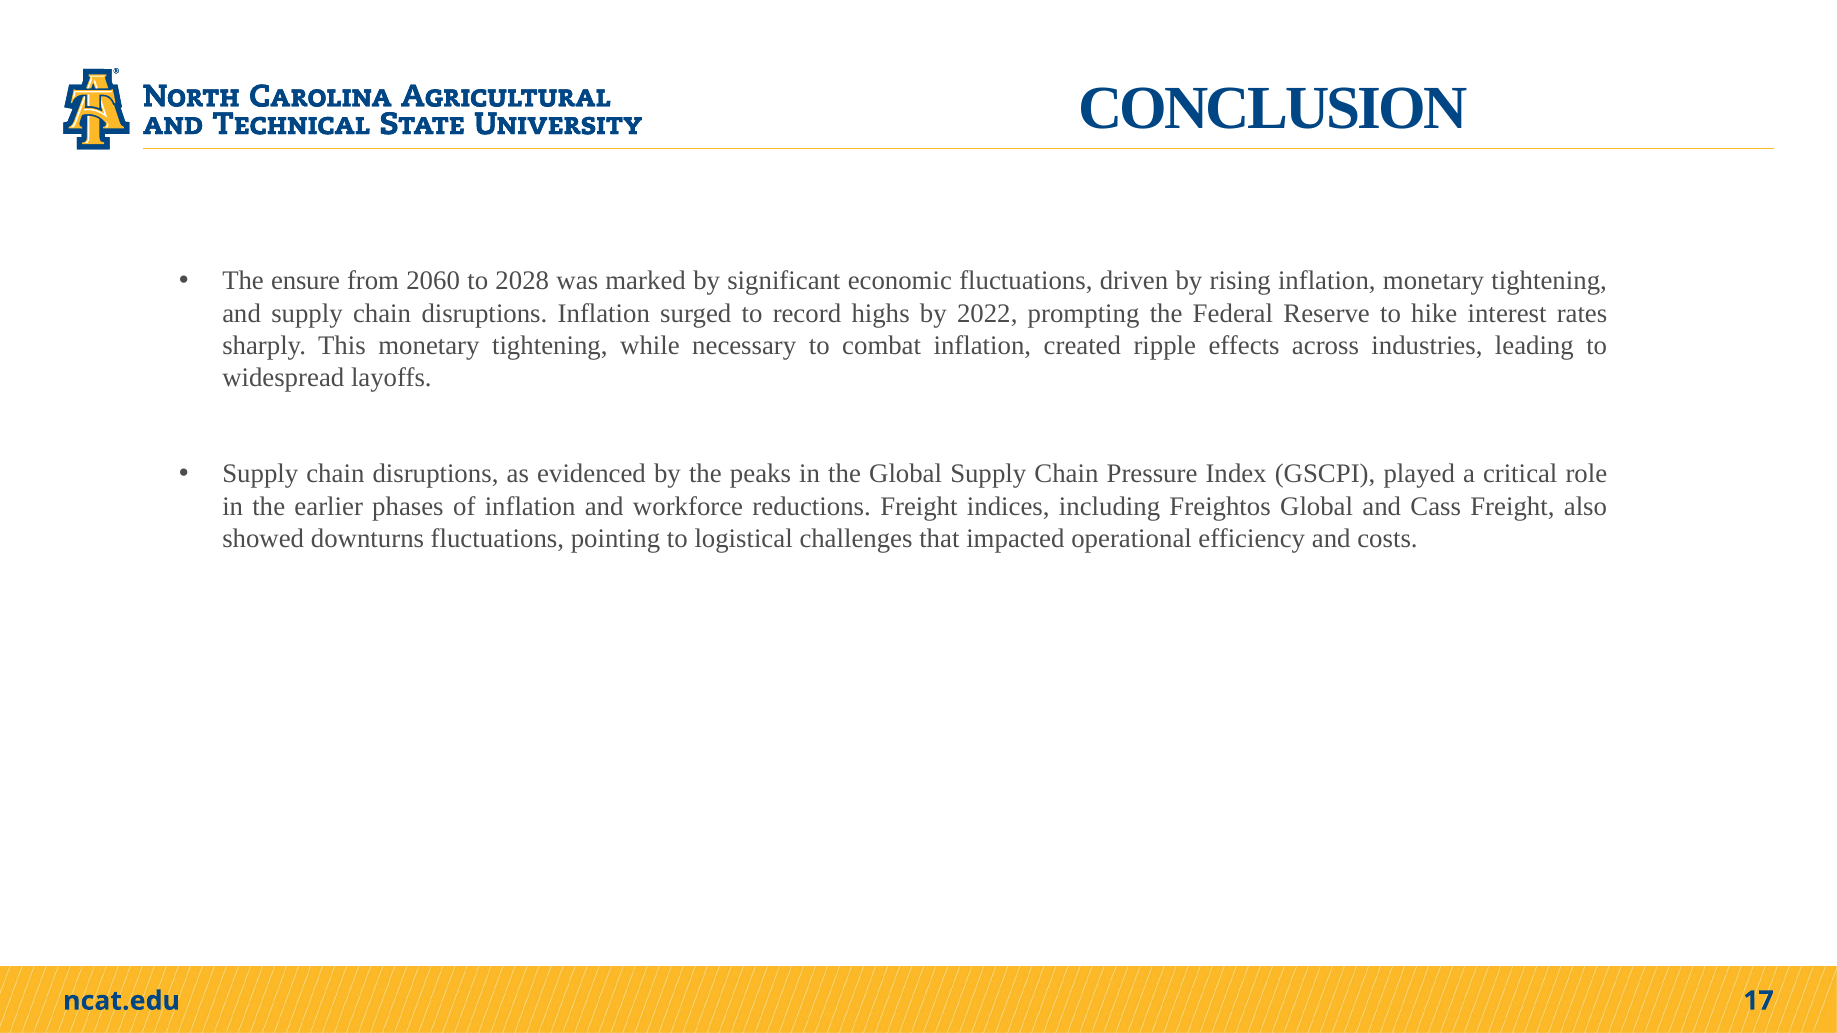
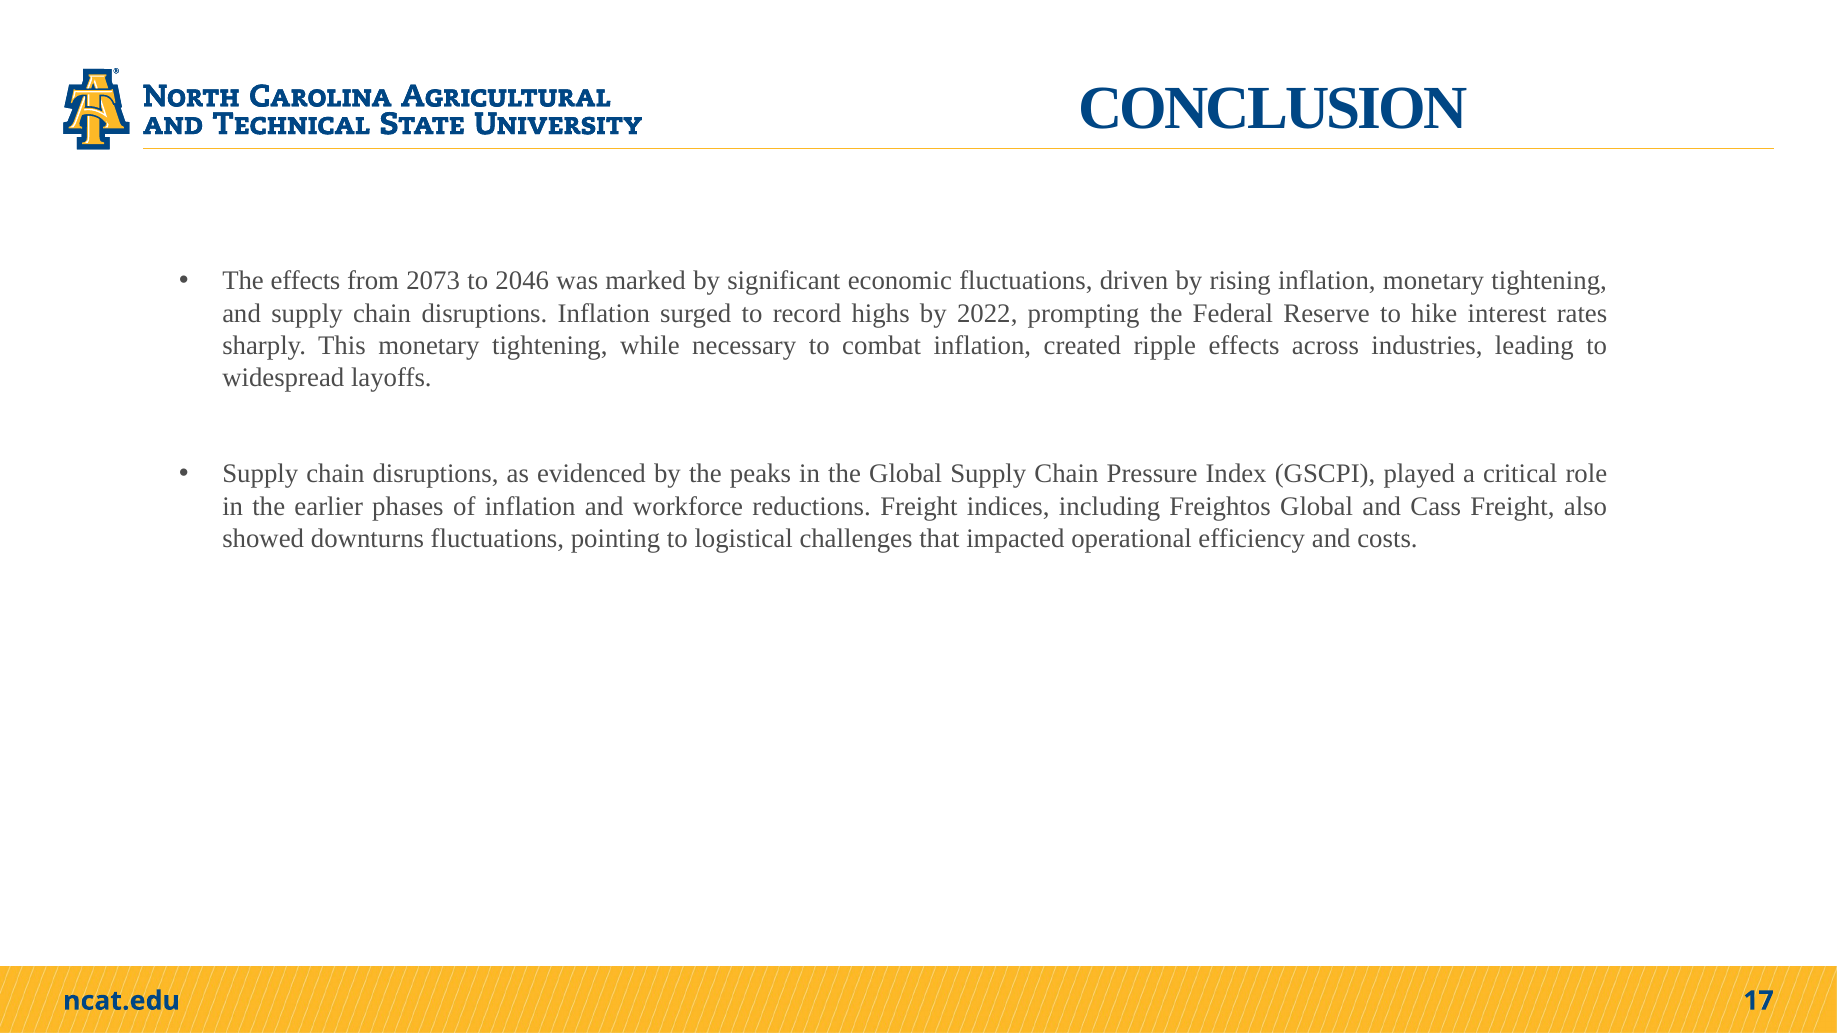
The ensure: ensure -> effects (306, 281)
2060: 2060 -> 2073 (433, 281)
2028: 2028 -> 2046 (522, 281)
